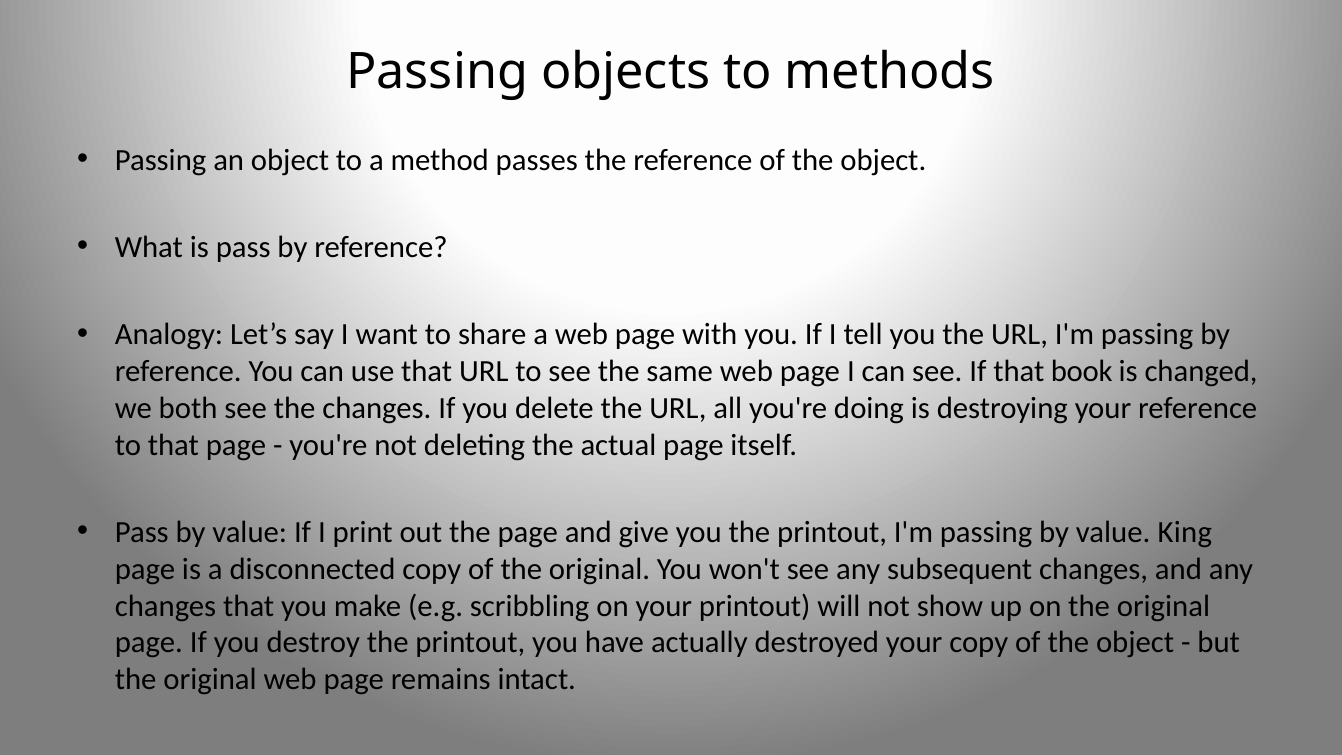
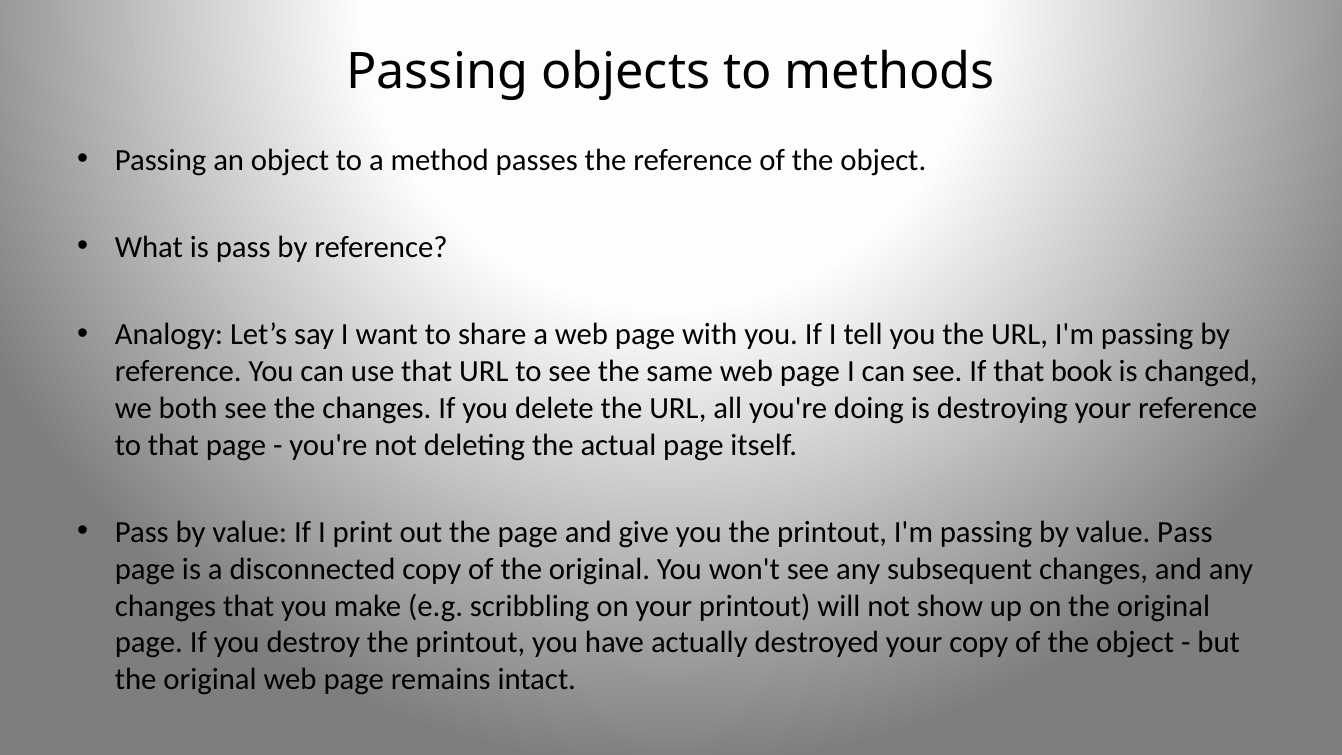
value King: King -> Pass (1185, 532)
